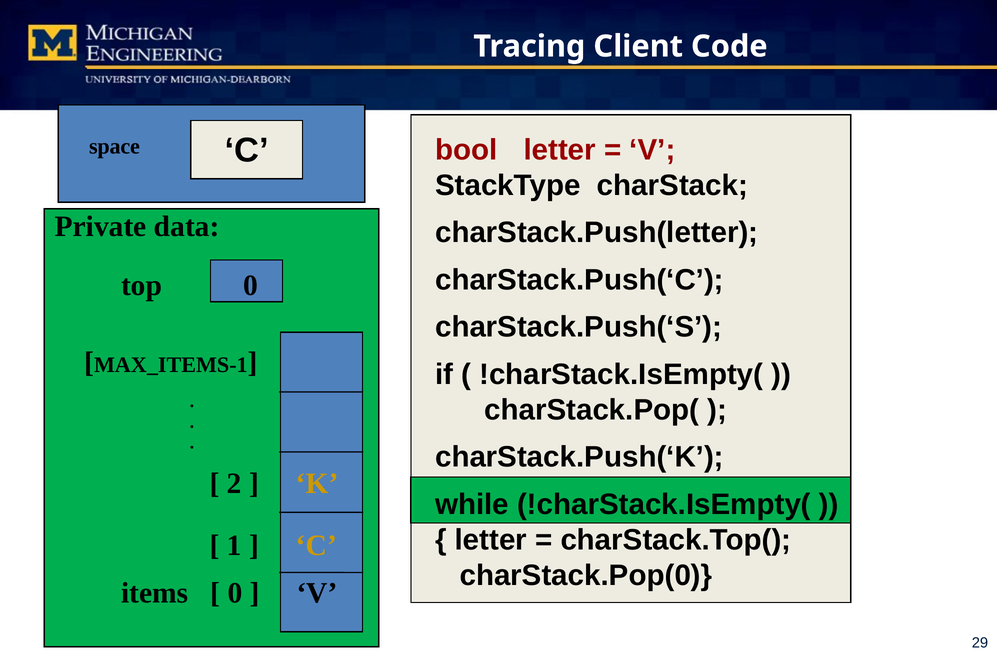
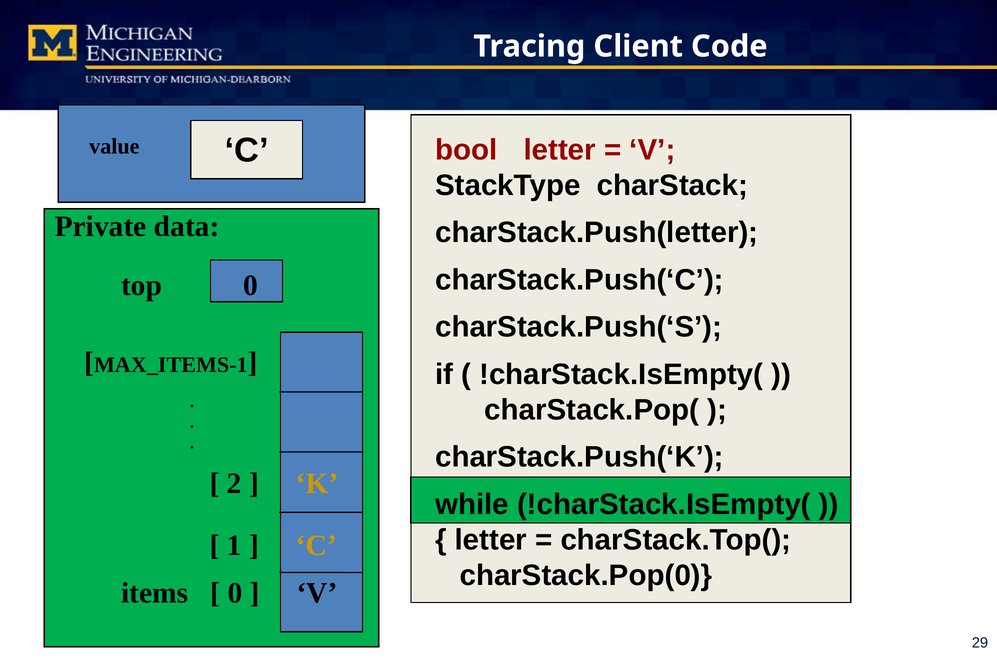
space: space -> value (114, 146)
